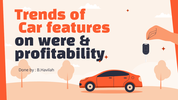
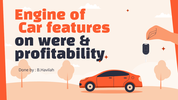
Trends: Trends -> Engine (40, 15)
